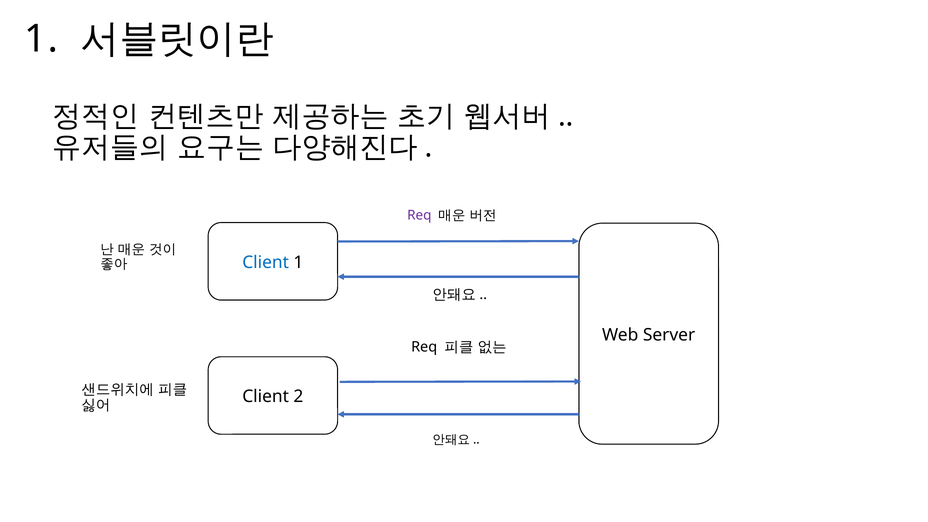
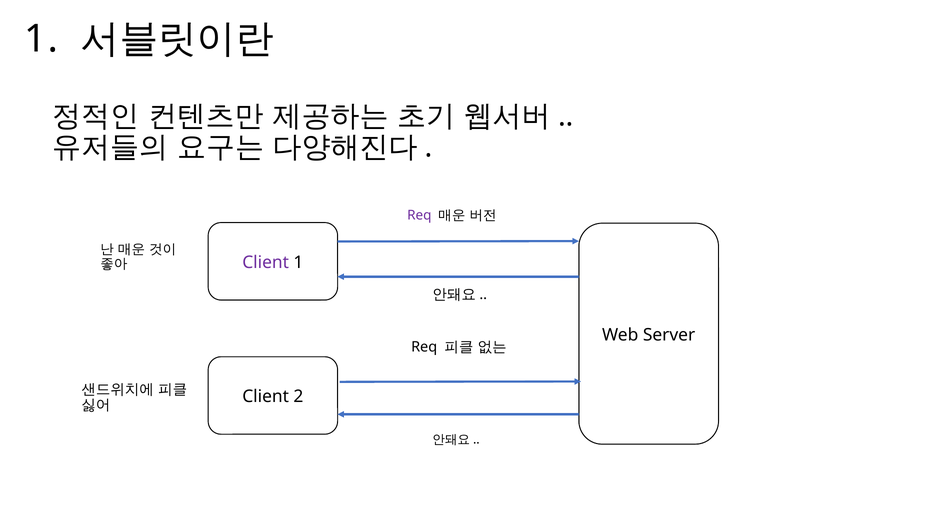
Client colour: blue -> purple (266, 262)
